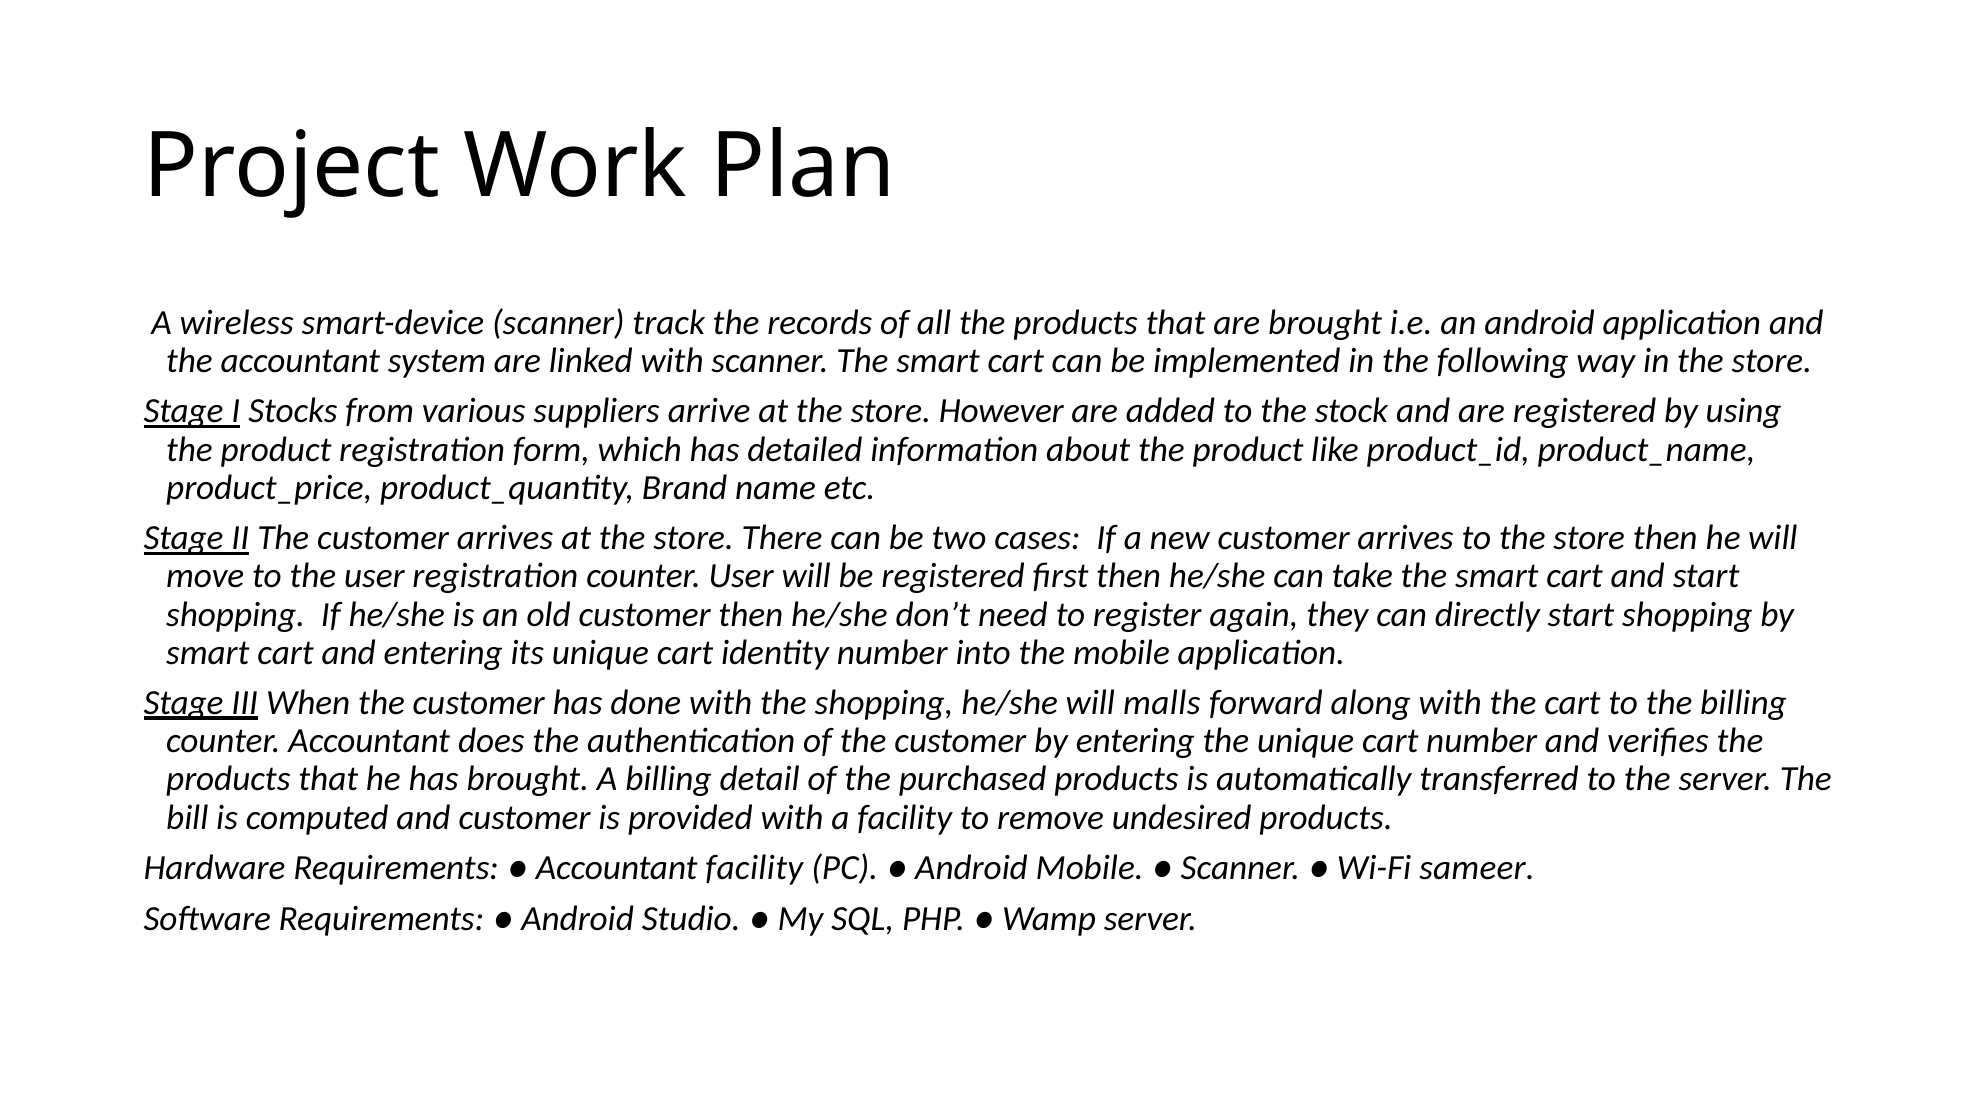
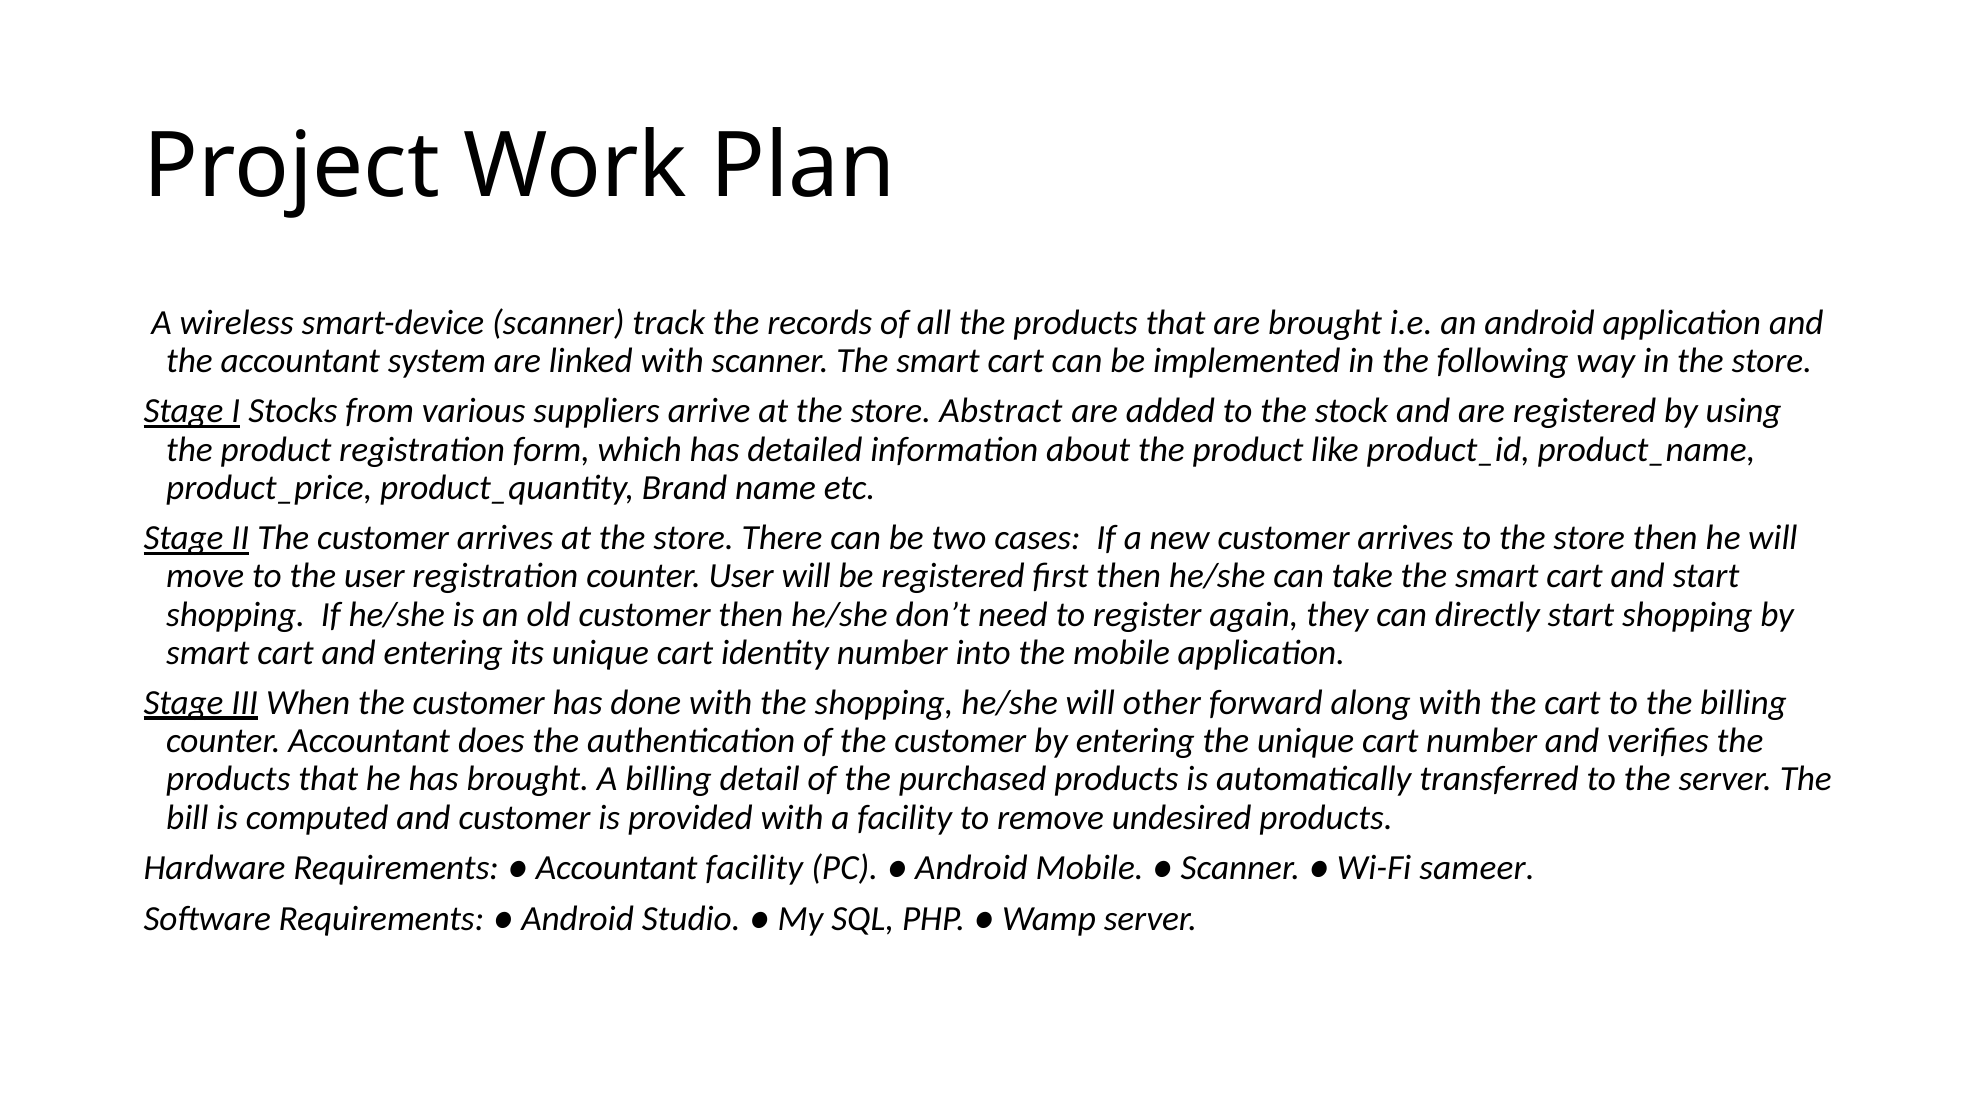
However: However -> Abstract (1001, 411)
malls: malls -> other (1162, 703)
